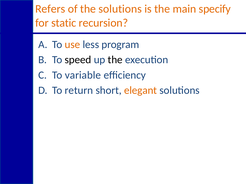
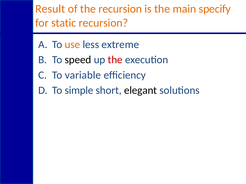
Refers: Refers -> Result (50, 9)
the solutions: solutions -> recursion (120, 9)
program: program -> extreme (120, 45)
the colour: black -> red (115, 60)
return: return -> simple (79, 91)
elegant colour: orange -> black (141, 91)
